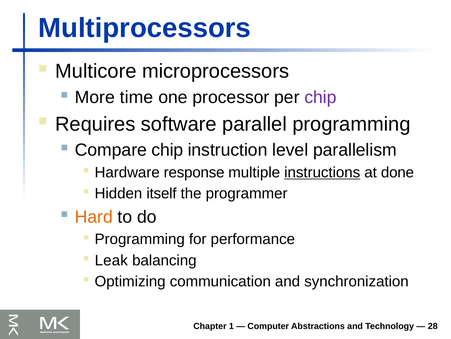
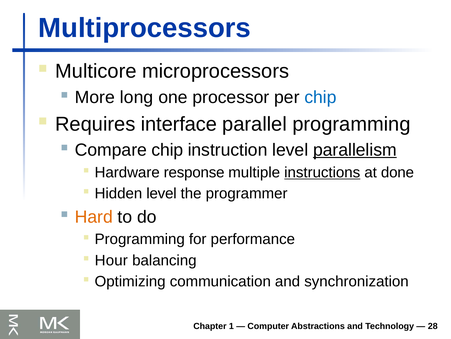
time: time -> long (137, 97)
chip colour: purple -> blue (320, 97)
software: software -> interface (179, 124)
parallelism underline: none -> present (355, 150)
Hidden itself: itself -> level (162, 193)
Leak: Leak -> Hour (111, 260)
